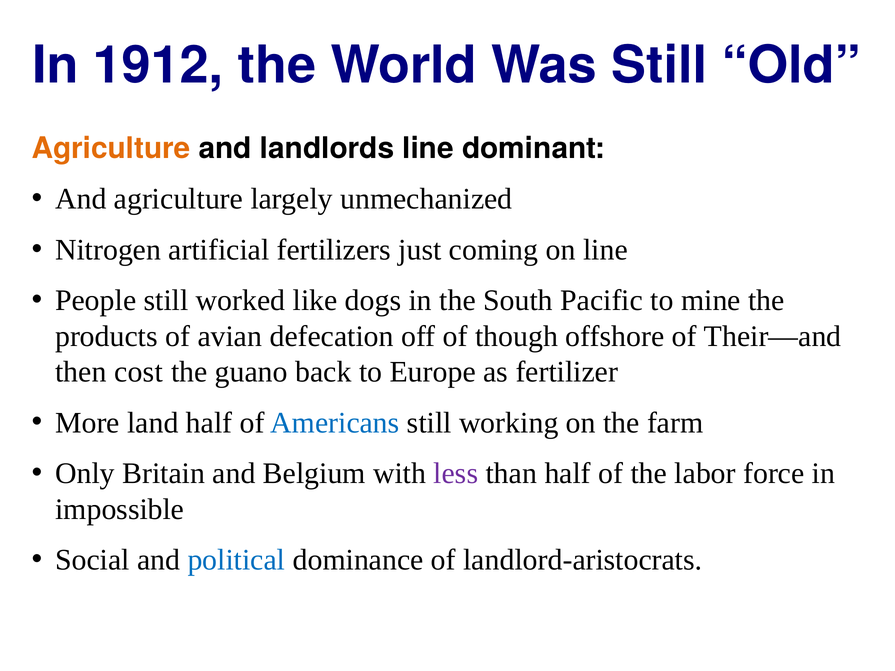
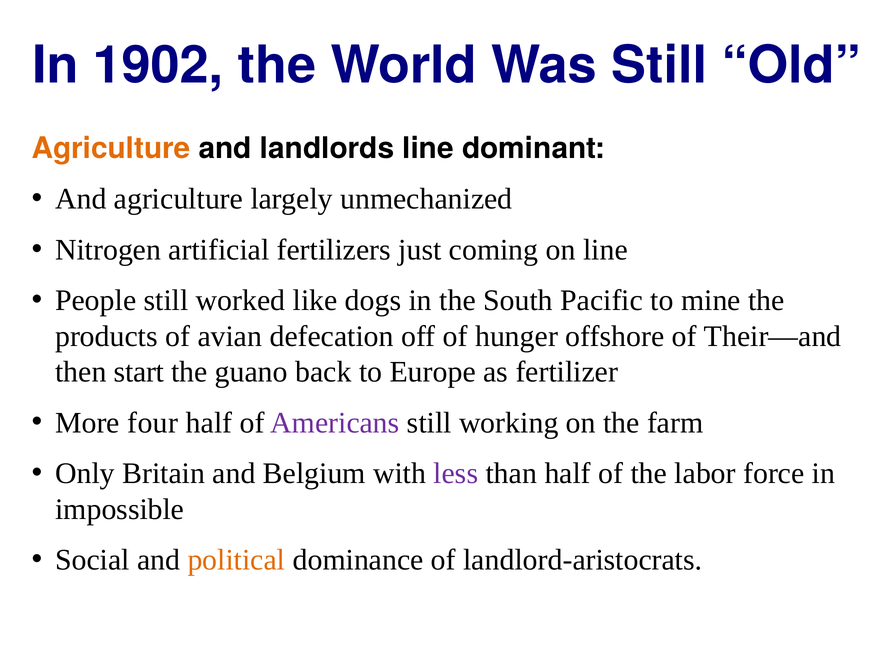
1912: 1912 -> 1902 (158, 66)
though: though -> hunger (517, 336)
cost: cost -> start (139, 372)
land: land -> four (153, 423)
Americans colour: blue -> purple (335, 423)
political colour: blue -> orange (236, 560)
